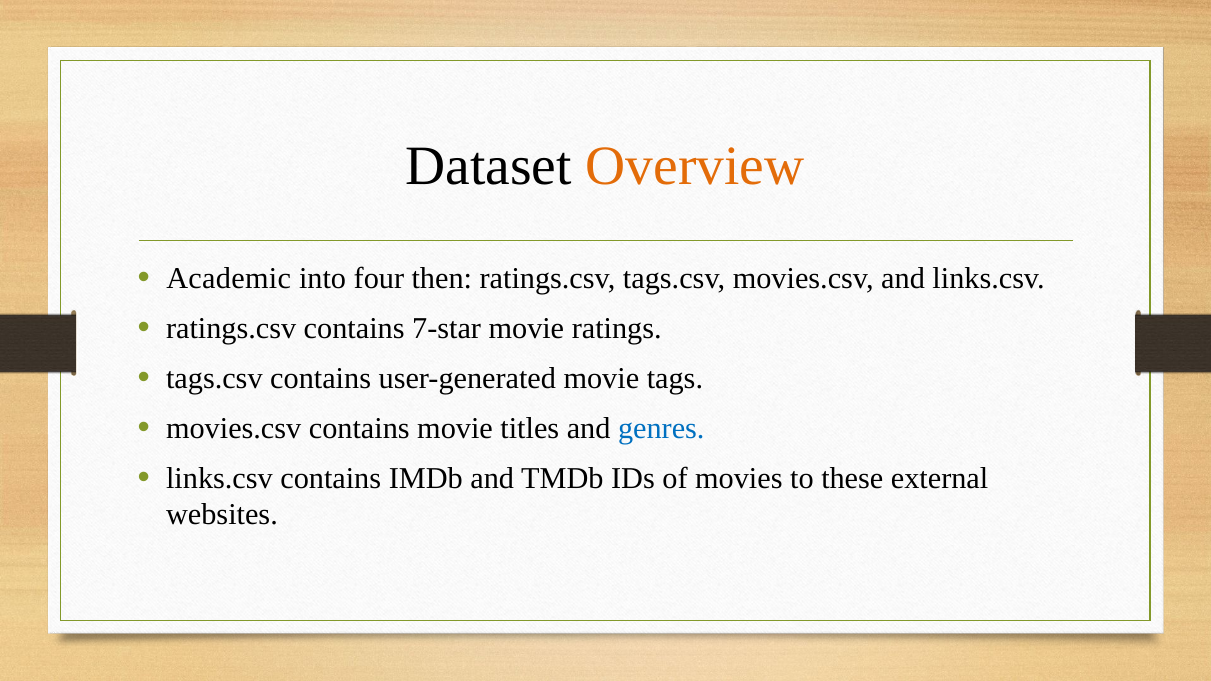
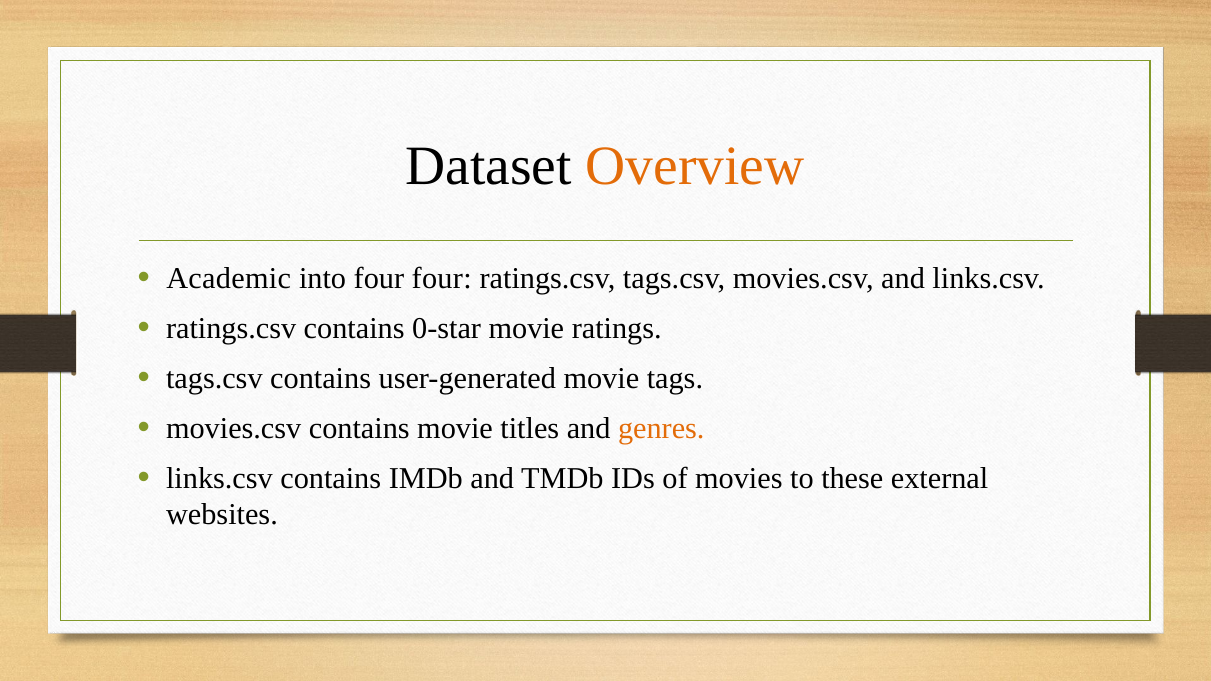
four then: then -> four (442, 279)
7-star: 7-star -> 0-star (447, 329)
genres colour: blue -> orange (661, 429)
